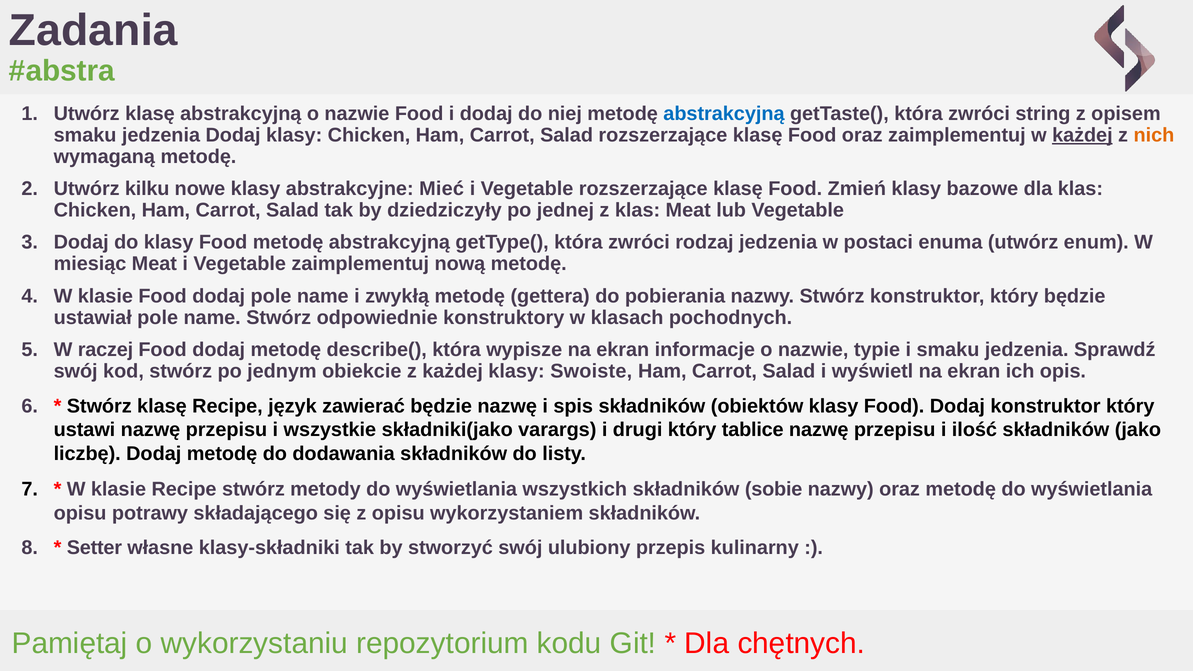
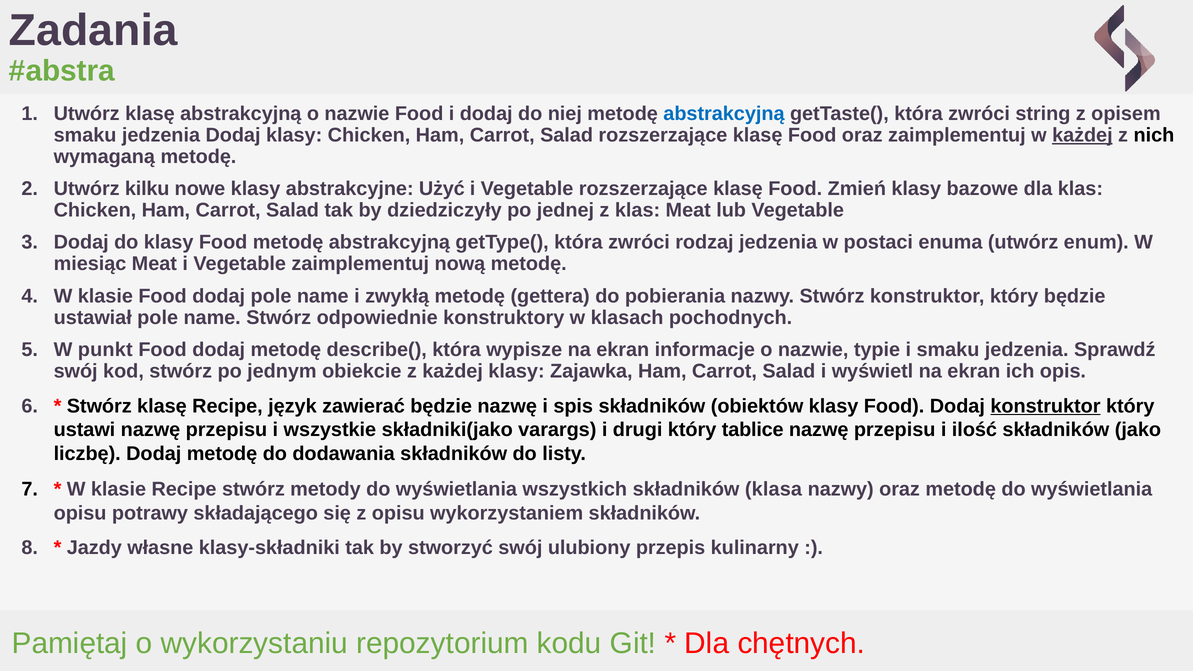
nich colour: orange -> black (1154, 135)
Mieć: Mieć -> Użyć (442, 189)
raczej: raczej -> punkt (105, 350)
Swoiste: Swoiste -> Zajawka (591, 371)
konstruktor underline: none -> present (1045, 406)
sobie: sobie -> klasa (773, 489)
Setter: Setter -> Jazdy (94, 548)
